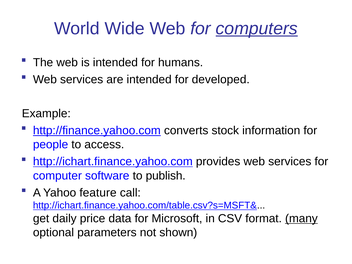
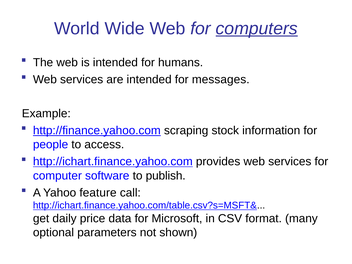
developed: developed -> messages (221, 79)
converts: converts -> scraping (186, 130)
many underline: present -> none (301, 218)
